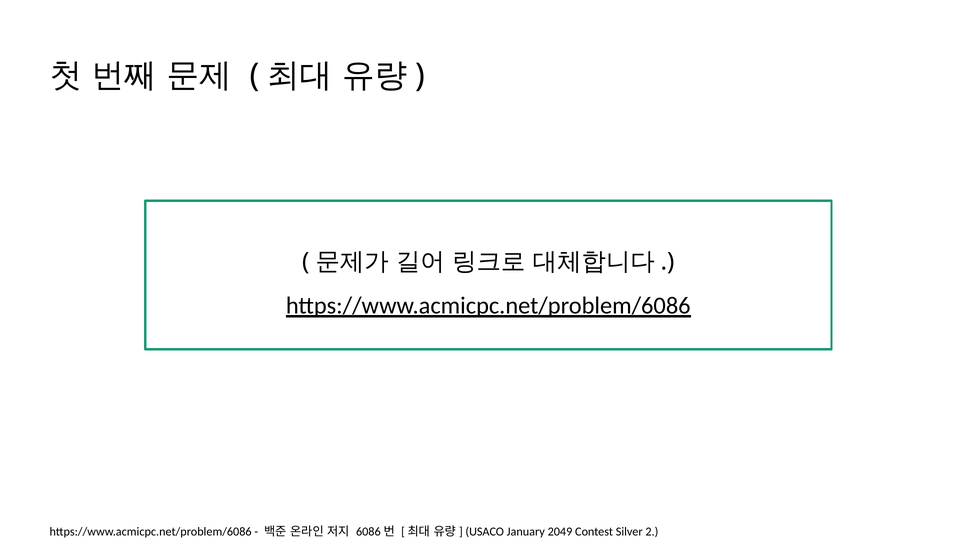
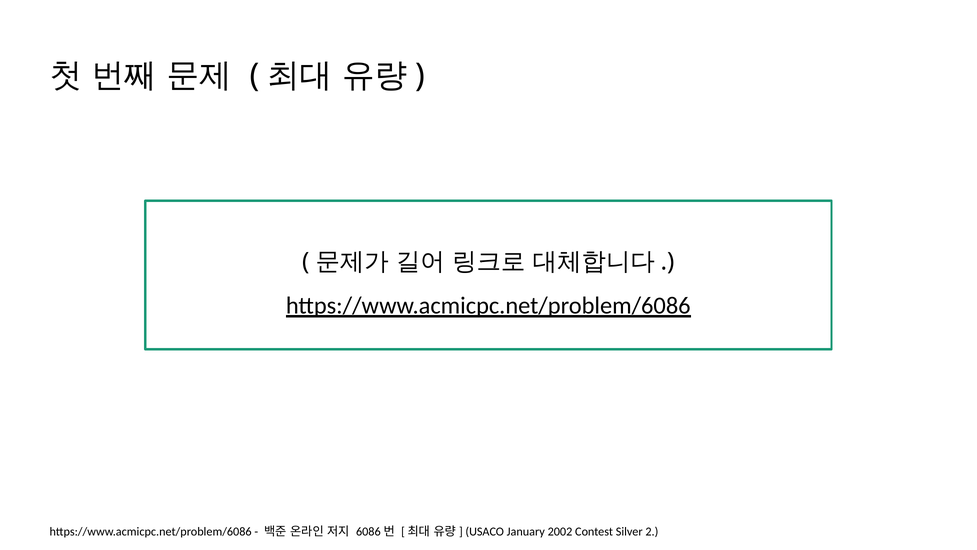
2049: 2049 -> 2002 (560, 531)
